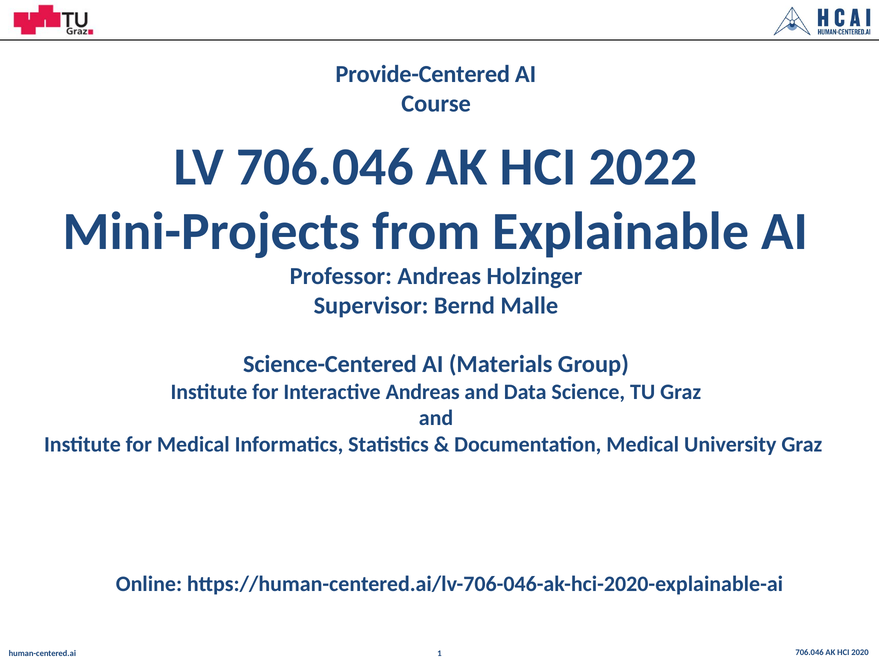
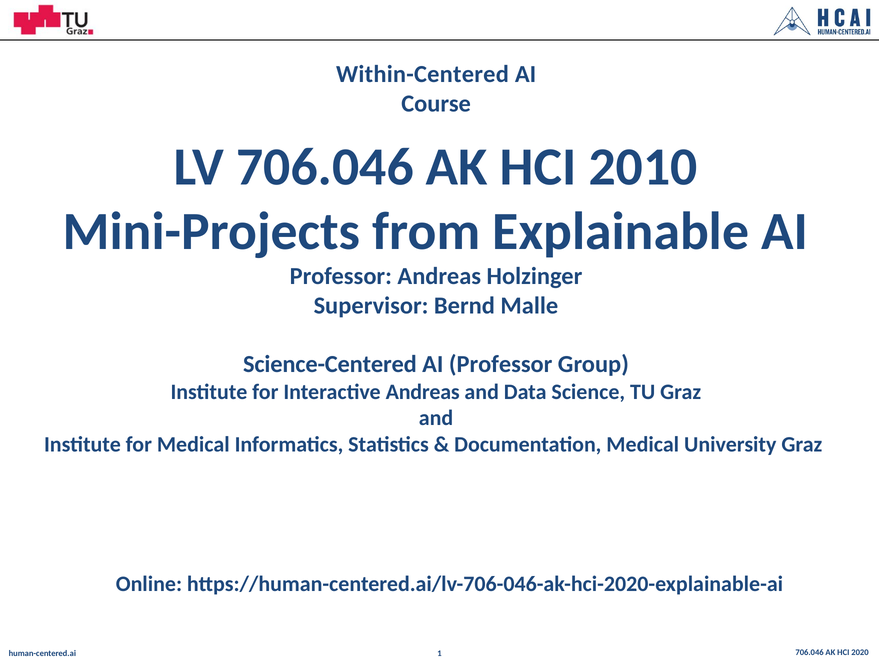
Provide-Centered: Provide-Centered -> Within-Centered (422, 74)
2022: 2022 -> 2010 (643, 167)
Materials: Materials -> Professor (501, 364)
